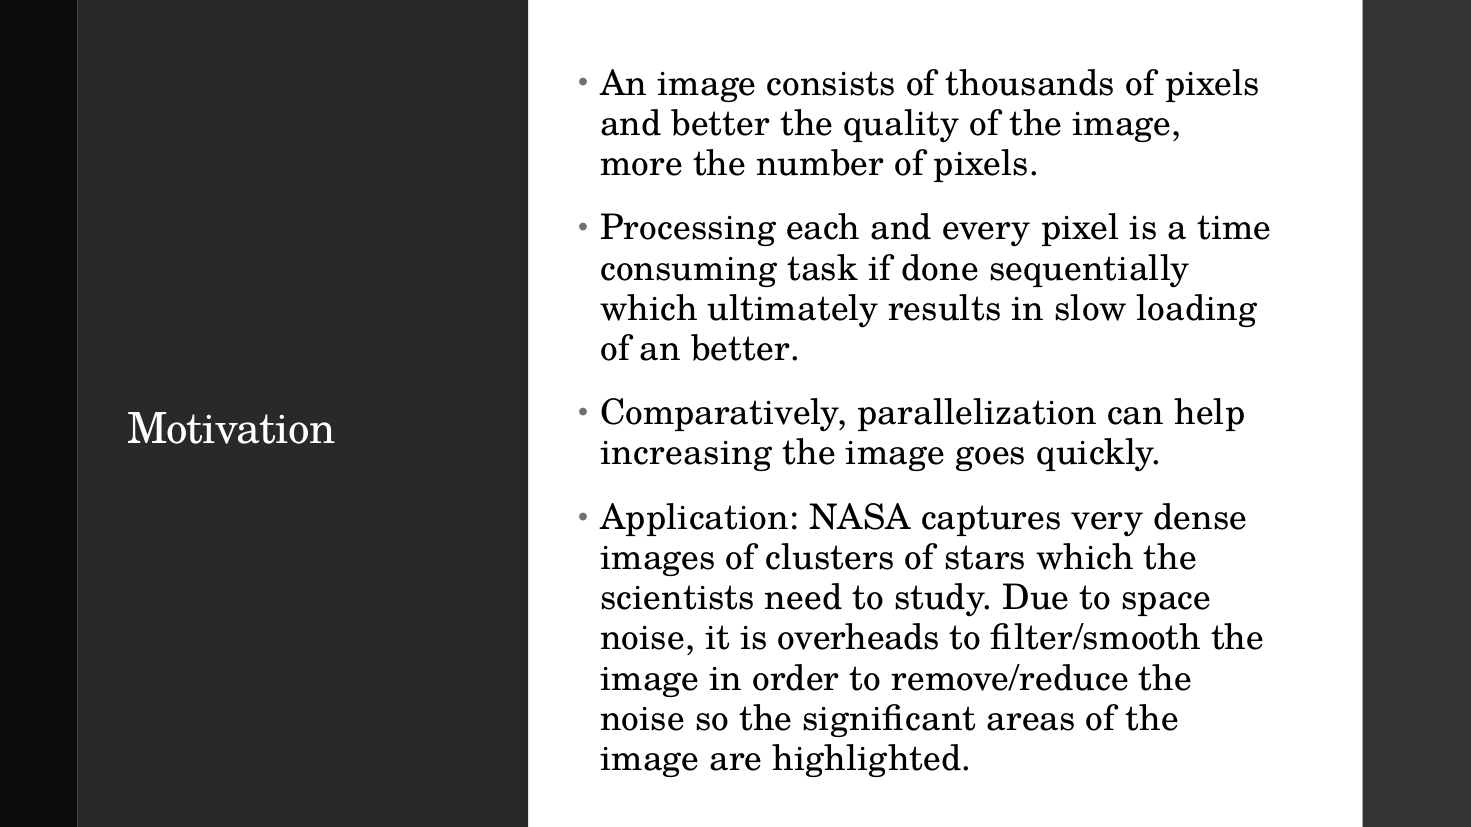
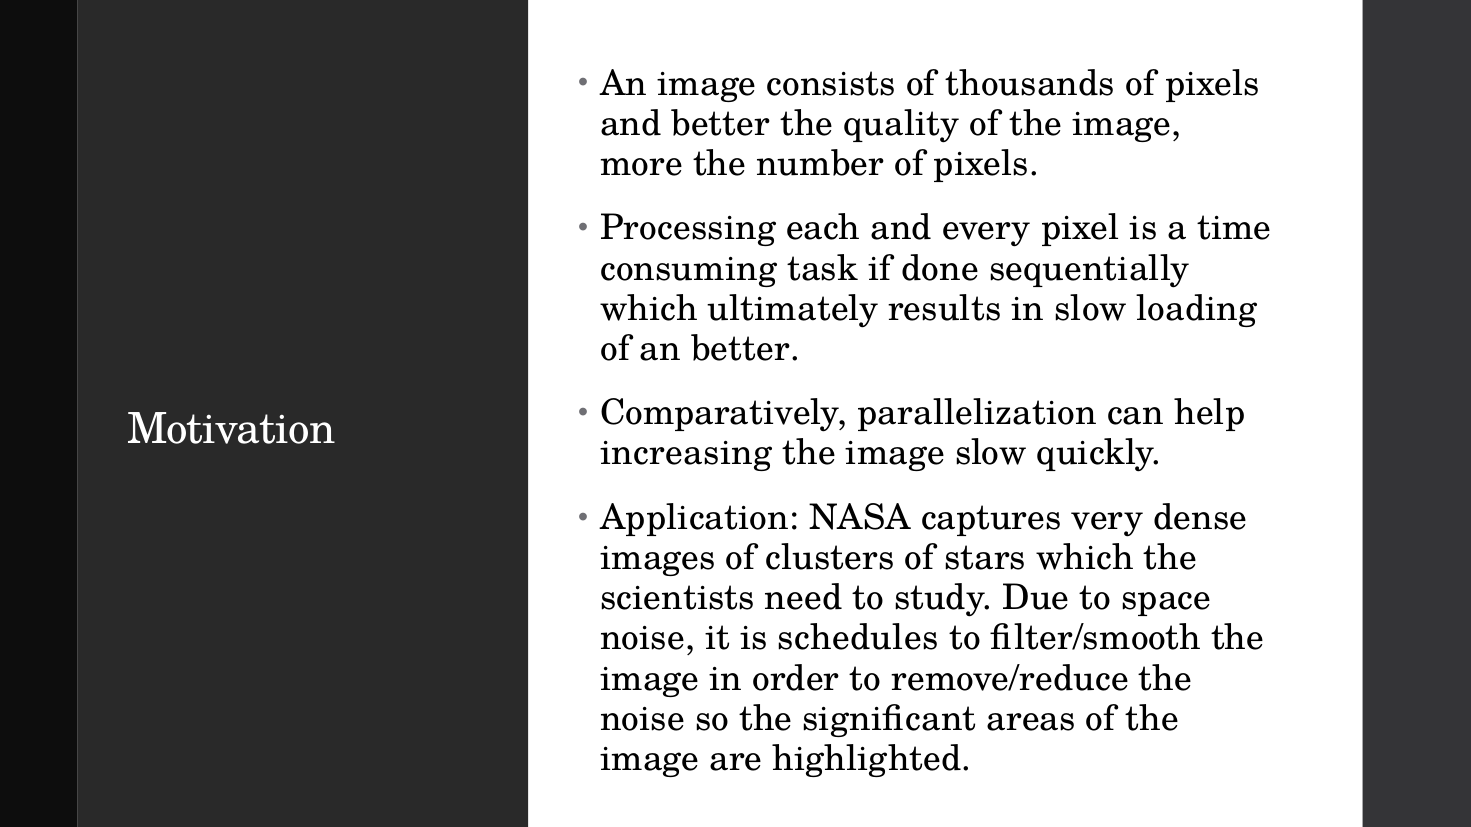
image goes: goes -> slow (991, 454)
overheads: overheads -> schedules (858, 639)
